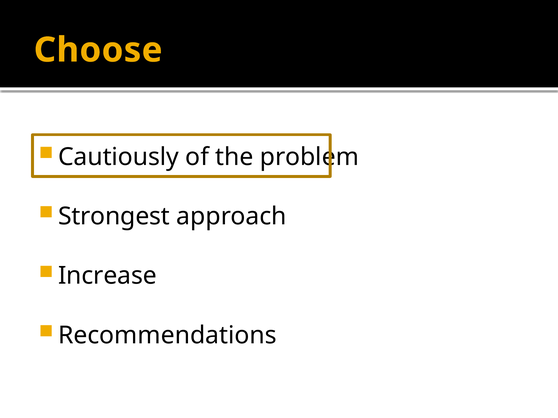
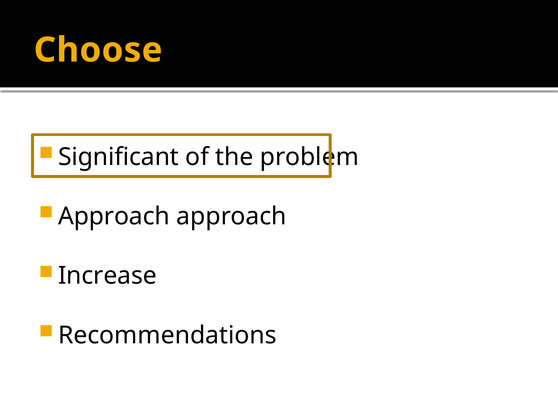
Cautiously: Cautiously -> Significant (118, 157)
Strongest: Strongest -> Approach (114, 217)
